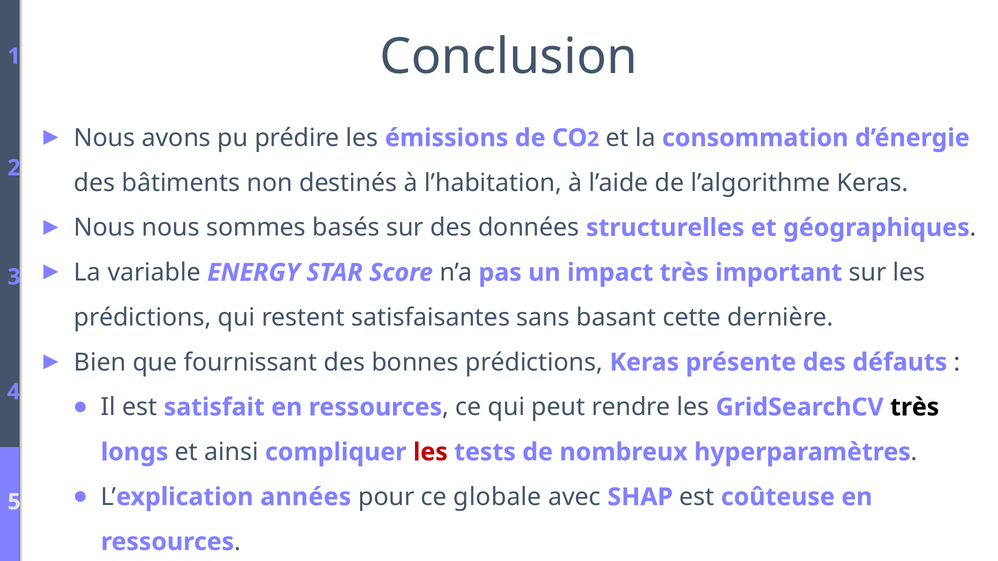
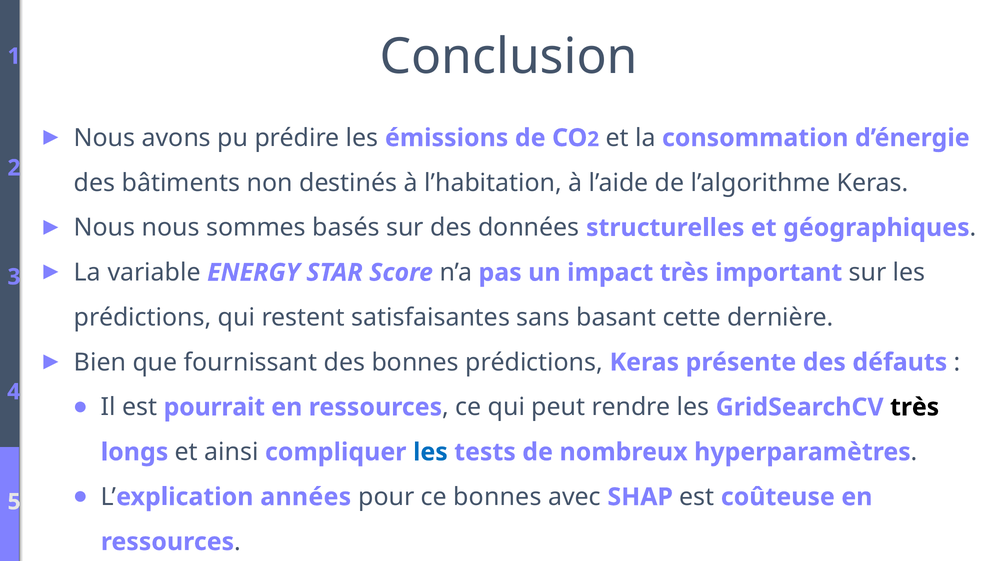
satisfait: satisfait -> pourrait (214, 407)
les colour: red -> blue (430, 452)
ce globale: globale -> bonnes (498, 497)
